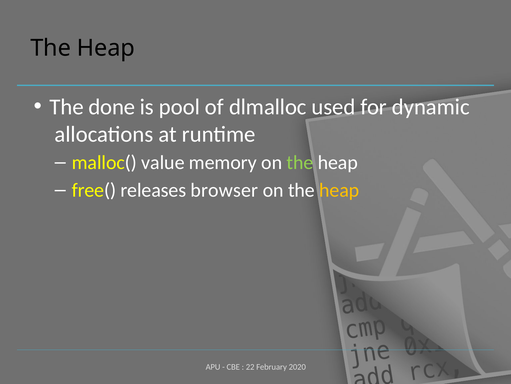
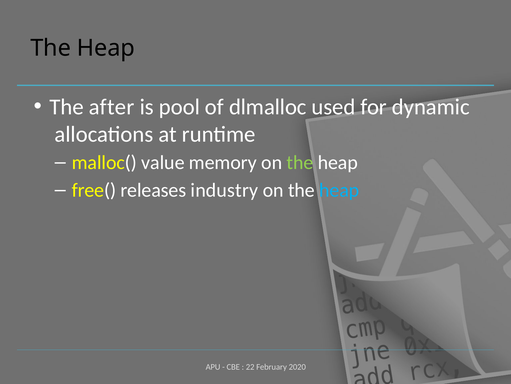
done: done -> after (112, 107)
browser: browser -> industry (224, 190)
heap colour: yellow -> light blue (339, 190)
